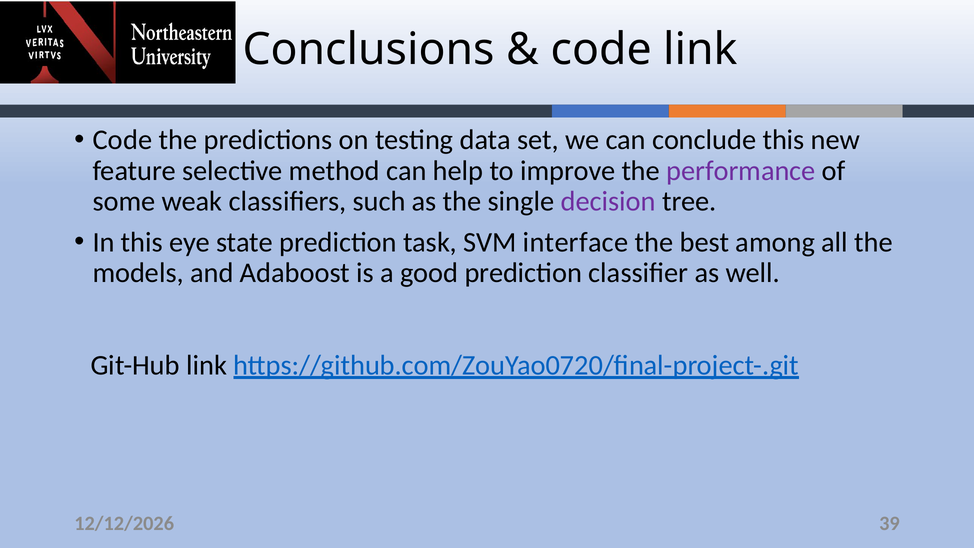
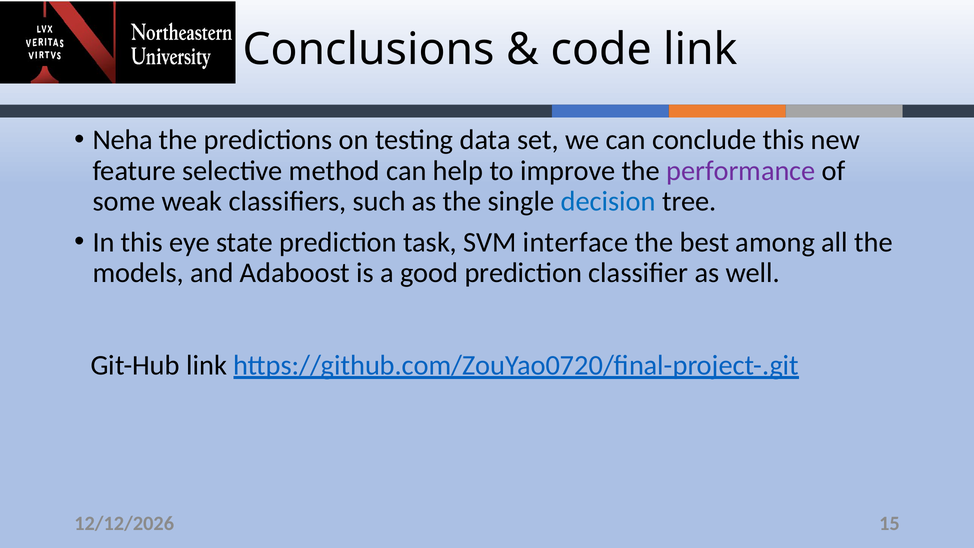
Code: Code -> Neha (123, 140)
decision colour: purple -> blue (608, 201)
39: 39 -> 15 (889, 524)
